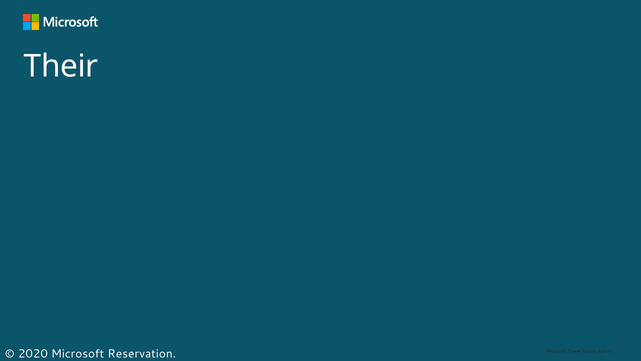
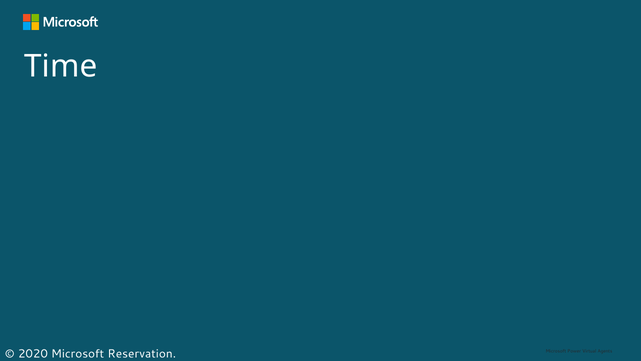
Their: Their -> Time (61, 66)
